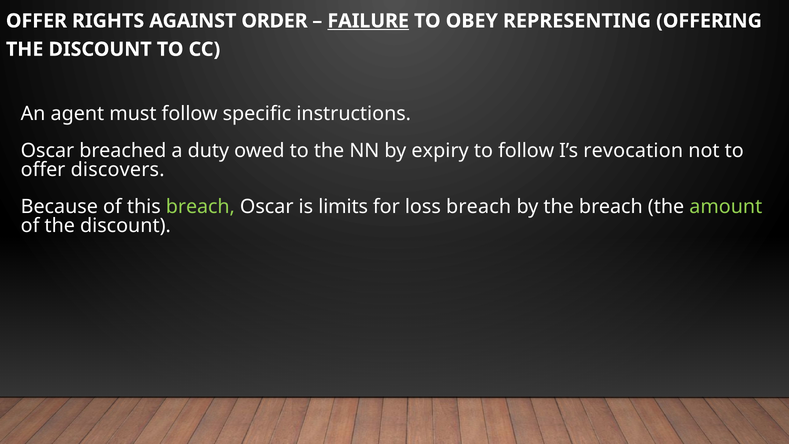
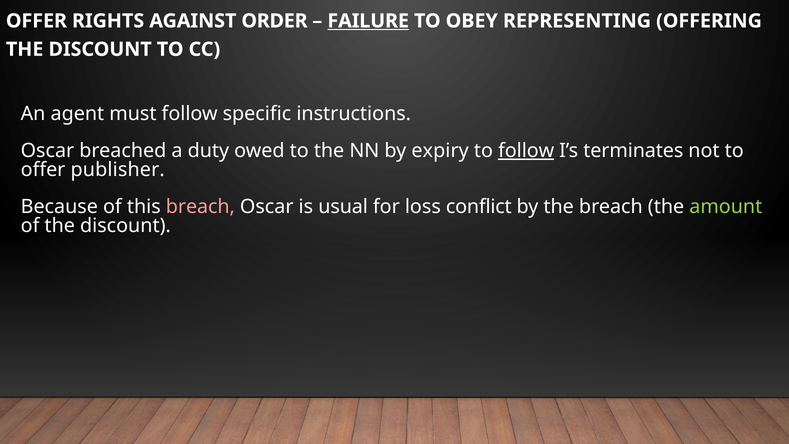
follow underline: none -> present (526, 151)
revocation: revocation -> terminates (633, 151)
discovers: discovers -> publisher (118, 170)
breach colour: light green -> pink (200, 207)
limits: limits -> usual (343, 207)
loss breach: breach -> conflict (479, 207)
